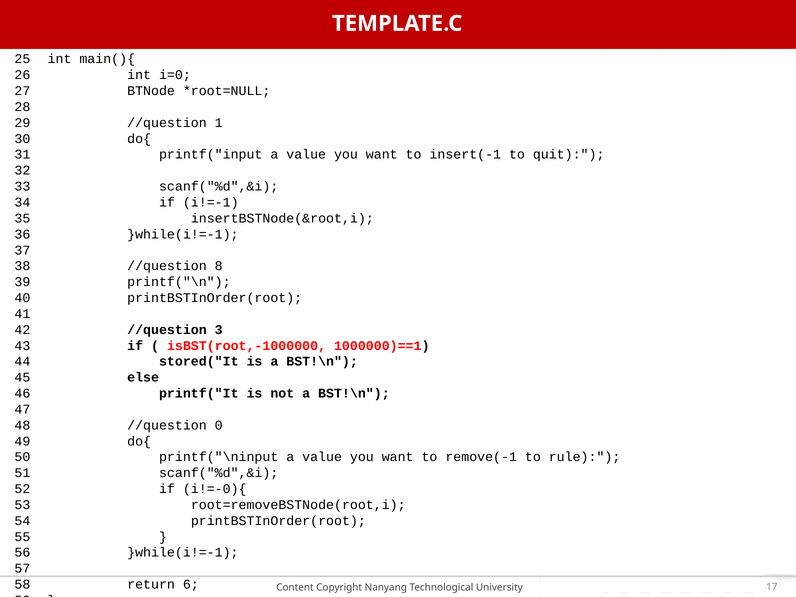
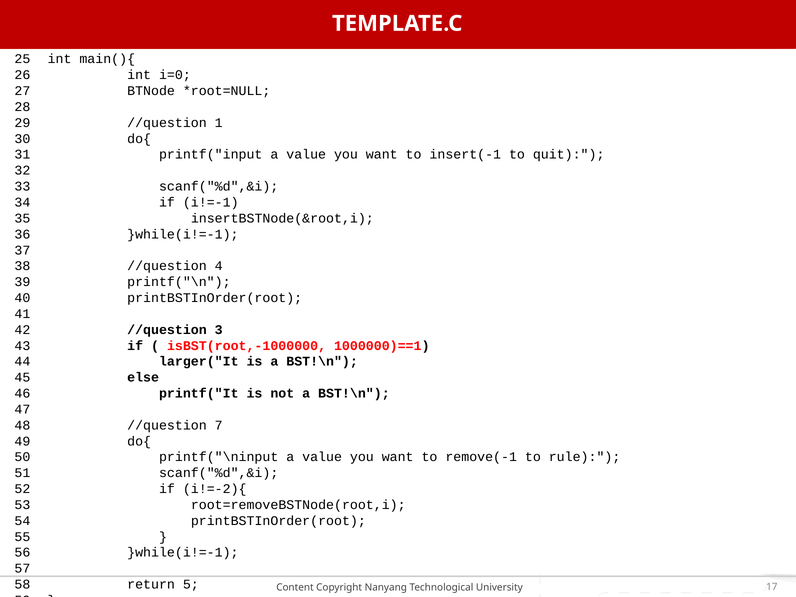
//question 8: 8 -> 4 (219, 266)
stored("It: stored("It -> larger("It (199, 362)
//question 0: 0 -> 7 (219, 425)
i!=-0){: i!=-0){ -> i!=-2){ (215, 489)
return 6: 6 -> 5 (191, 584)
